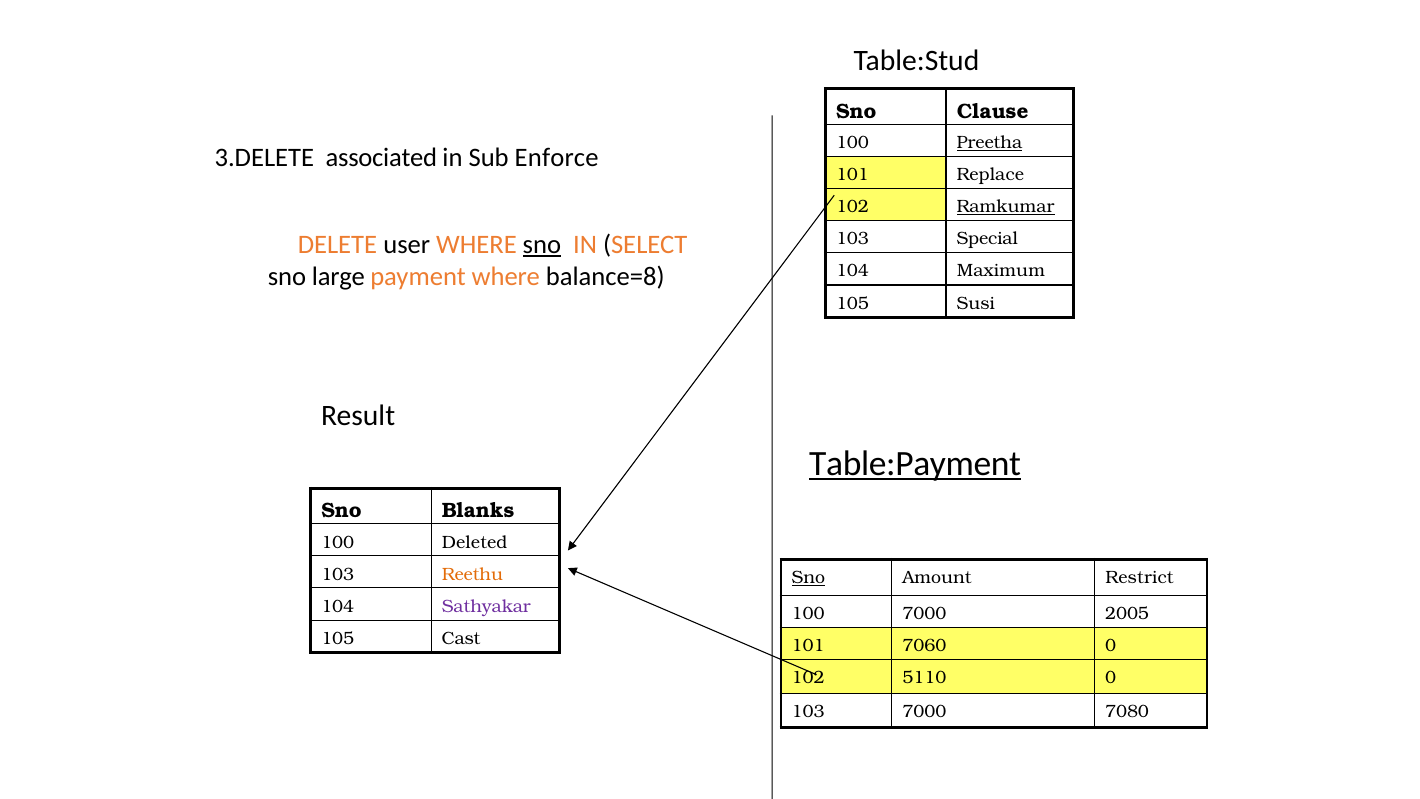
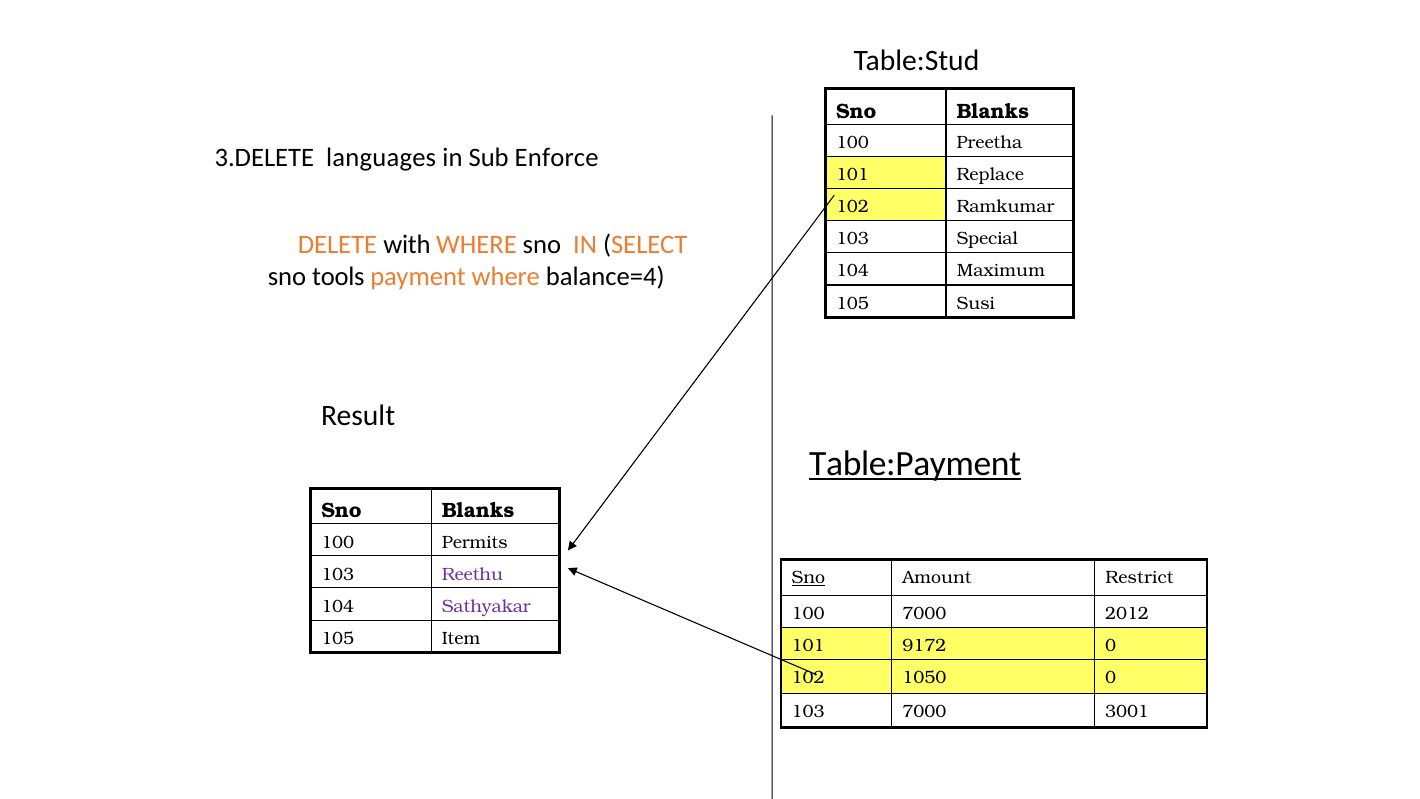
Clause: Clause -> Blanks (993, 111)
Preetha underline: present -> none (989, 143)
associated: associated -> languages (381, 158)
Ramkumar underline: present -> none (1006, 207)
user: user -> with (407, 245)
sno underline: present -> none (542, 245)
large: large -> tools (338, 277)
balance=8: balance=8 -> balance=4 (605, 277)
Deleted: Deleted -> Permits (475, 542)
Reethu colour: orange -> purple (473, 574)
2005: 2005 -> 2012 (1127, 613)
Cast: Cast -> Item (461, 639)
7060: 7060 -> 9172 (924, 645)
5110: 5110 -> 1050 (924, 678)
7080: 7080 -> 3001 (1127, 712)
